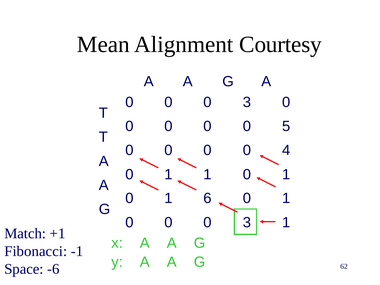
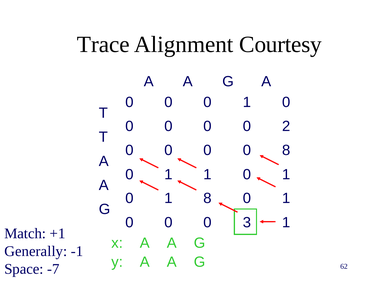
Mean: Mean -> Trace (103, 44)
3: 3 -> 1 (247, 102)
5: 5 -> 2 (286, 126)
0 4: 4 -> 8 (286, 150)
1 6: 6 -> 8 (208, 198)
Fibonacci: Fibonacci -> Generally (36, 251)
-6: -6 -> -7 (53, 269)
